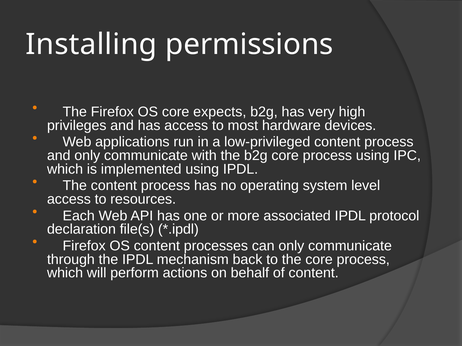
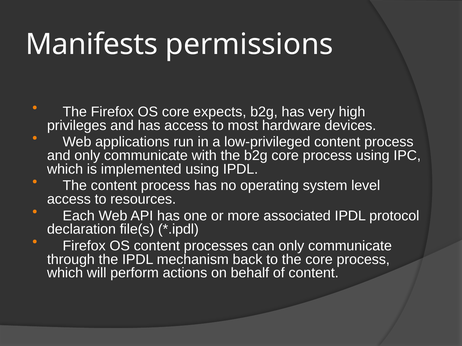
Installing: Installing -> Manifests (92, 45)
